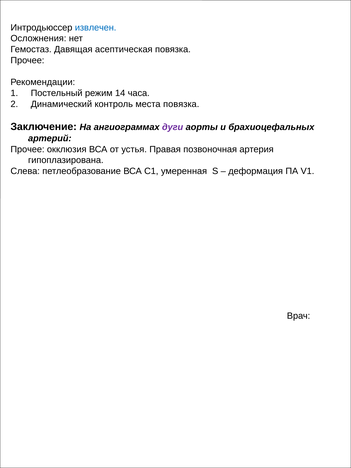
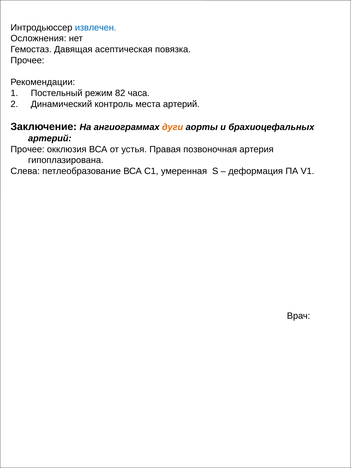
14: 14 -> 82 (120, 93)
места повязка: повязка -> артерий (181, 104)
дуги colour: purple -> orange (173, 127)
